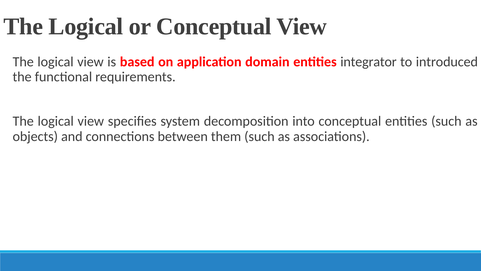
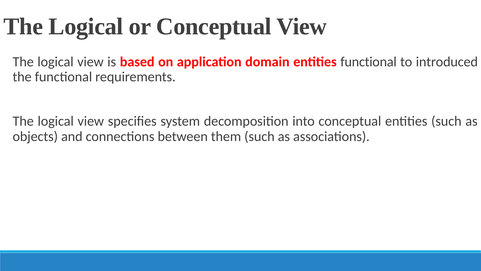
entities integrator: integrator -> functional (369, 62)
